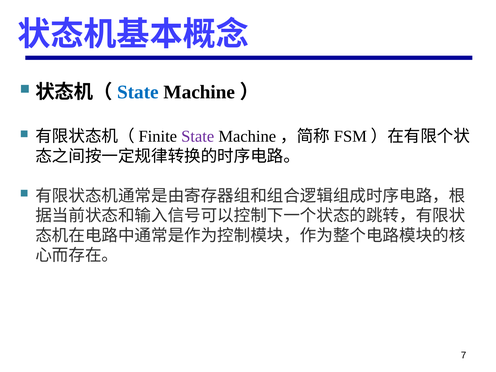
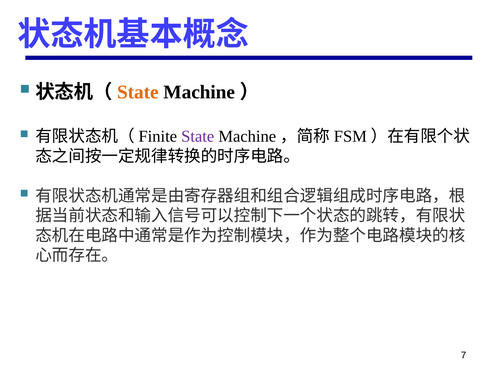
State colour: blue -> orange (138, 92)
